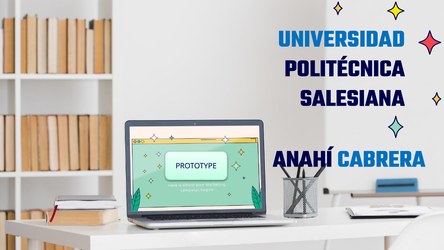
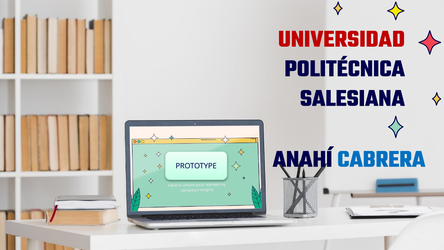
UNIVERSIDAD colour: blue -> red (341, 38)
